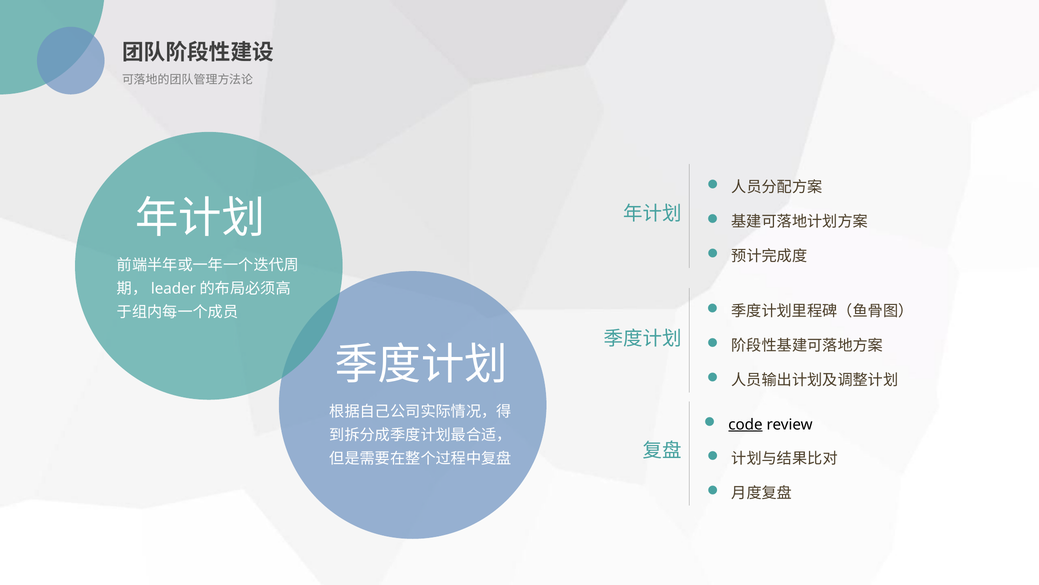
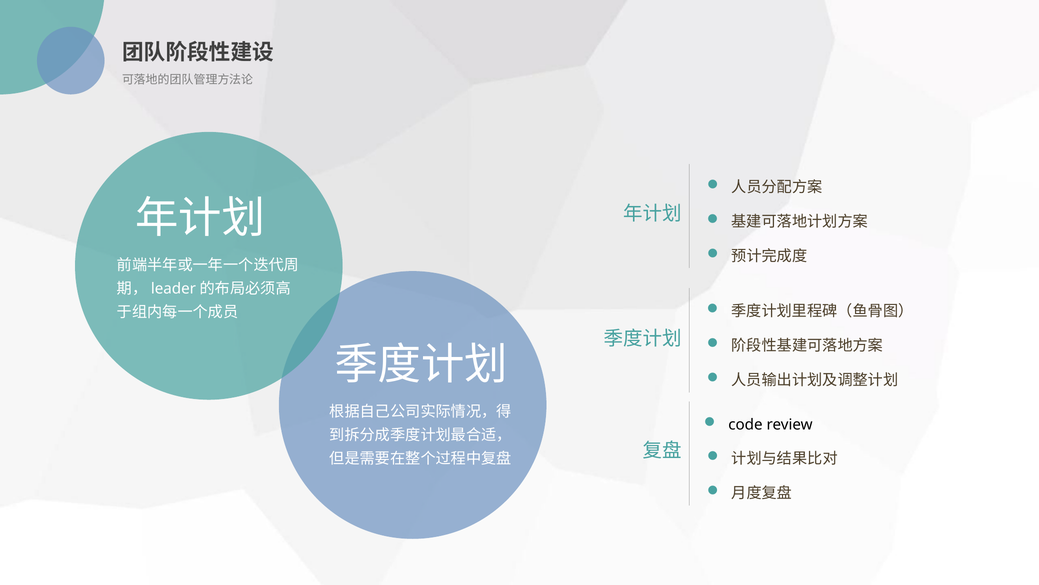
code underline: present -> none (745, 424)
